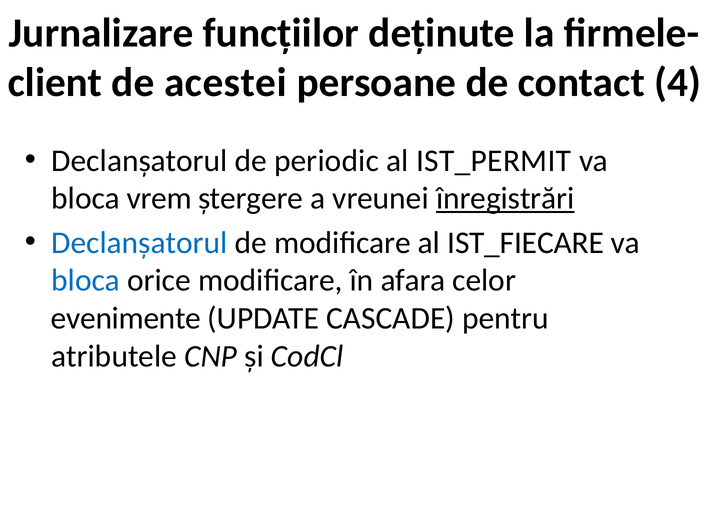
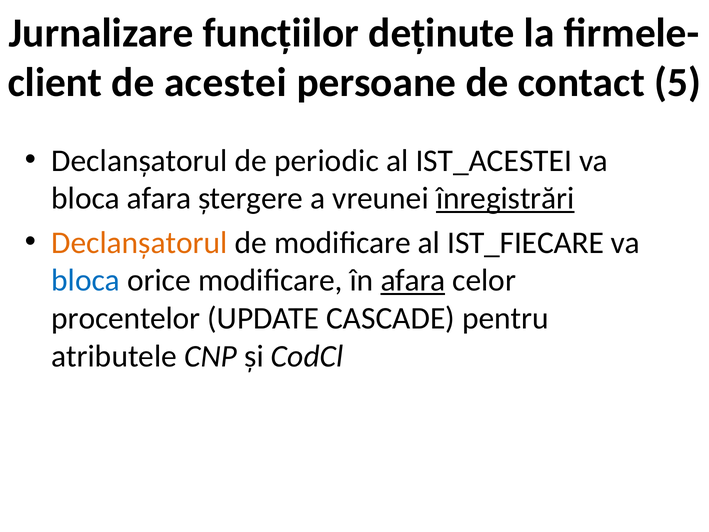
4: 4 -> 5 (678, 83)
IST_PERMIT: IST_PERMIT -> IST_ACESTEI (494, 161)
bloca vrem: vrem -> afara (159, 198)
Declanșatorul colour: blue -> orange (139, 243)
afara underline: none -> present (413, 280)
evenimente: evenimente -> procentelor (126, 318)
